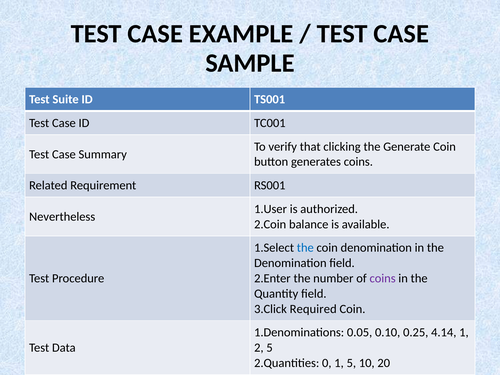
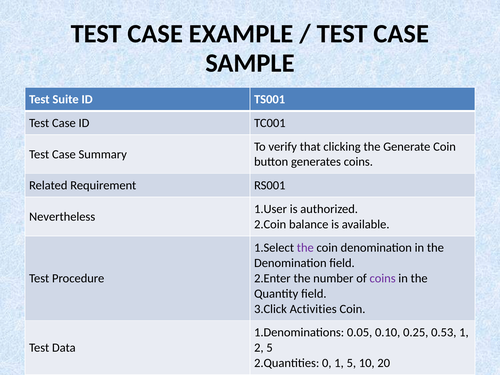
the colour: blue -> purple (305, 248)
Required: Required -> Activities (313, 309)
4.14: 4.14 -> 0.53 (444, 332)
